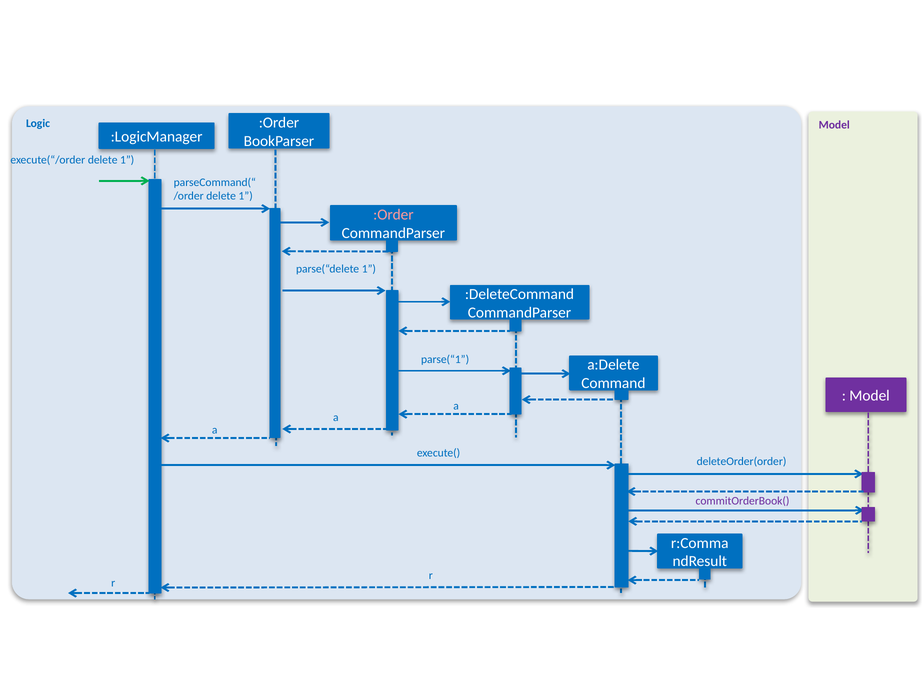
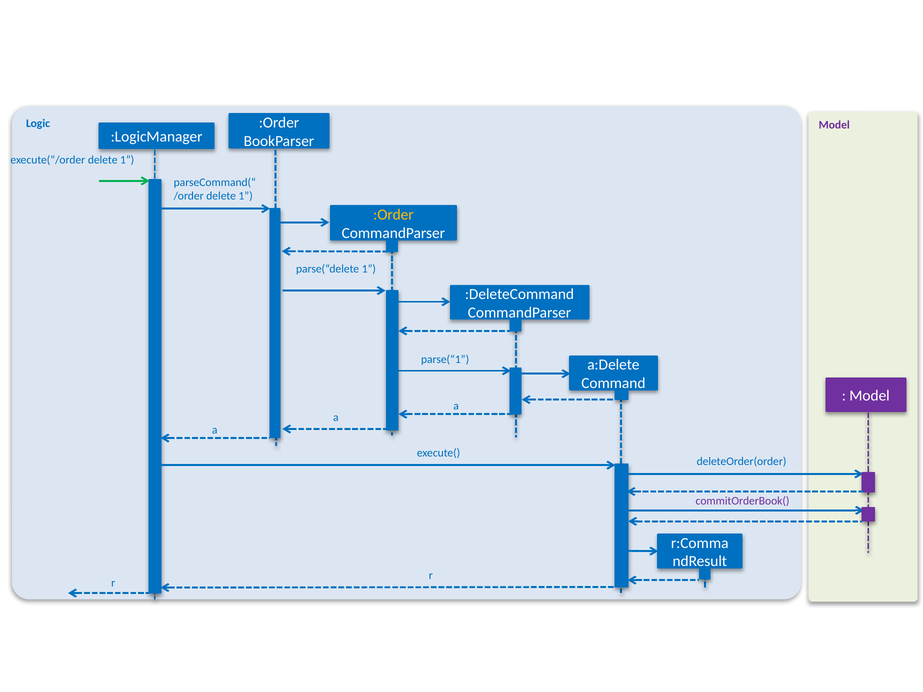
:Order colour: pink -> yellow (393, 215)
